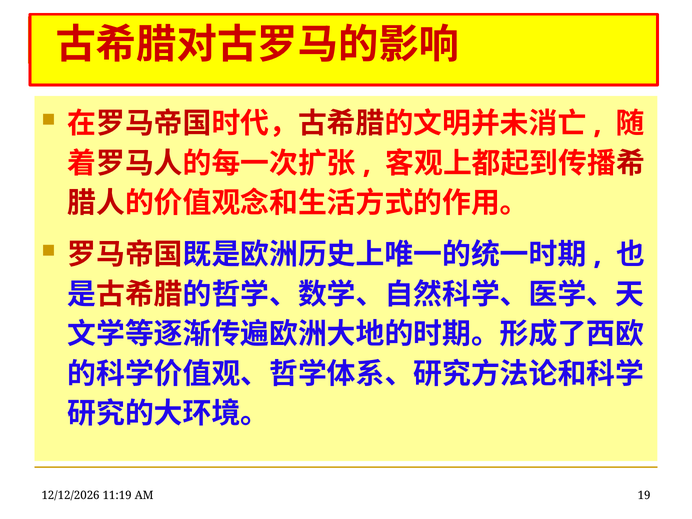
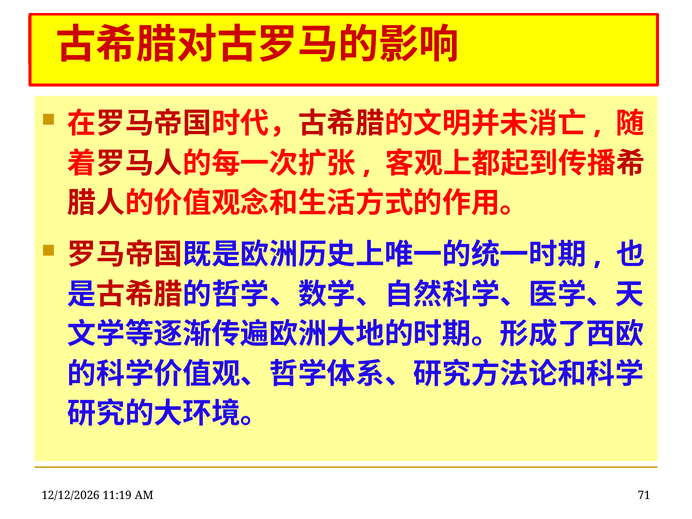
19: 19 -> 71 (644, 496)
